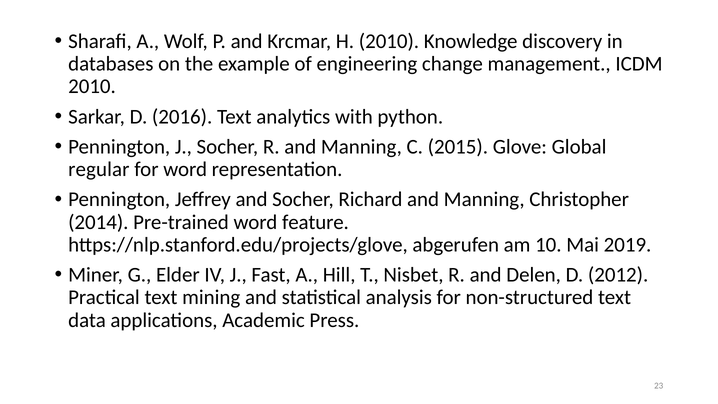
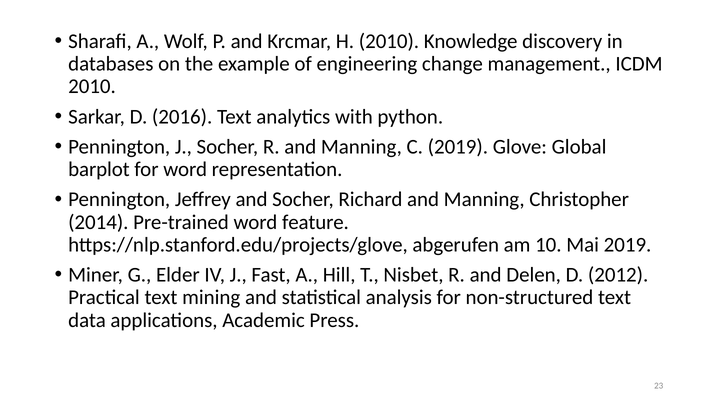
C 2015: 2015 -> 2019 (458, 147)
regular: regular -> barplot (99, 169)
